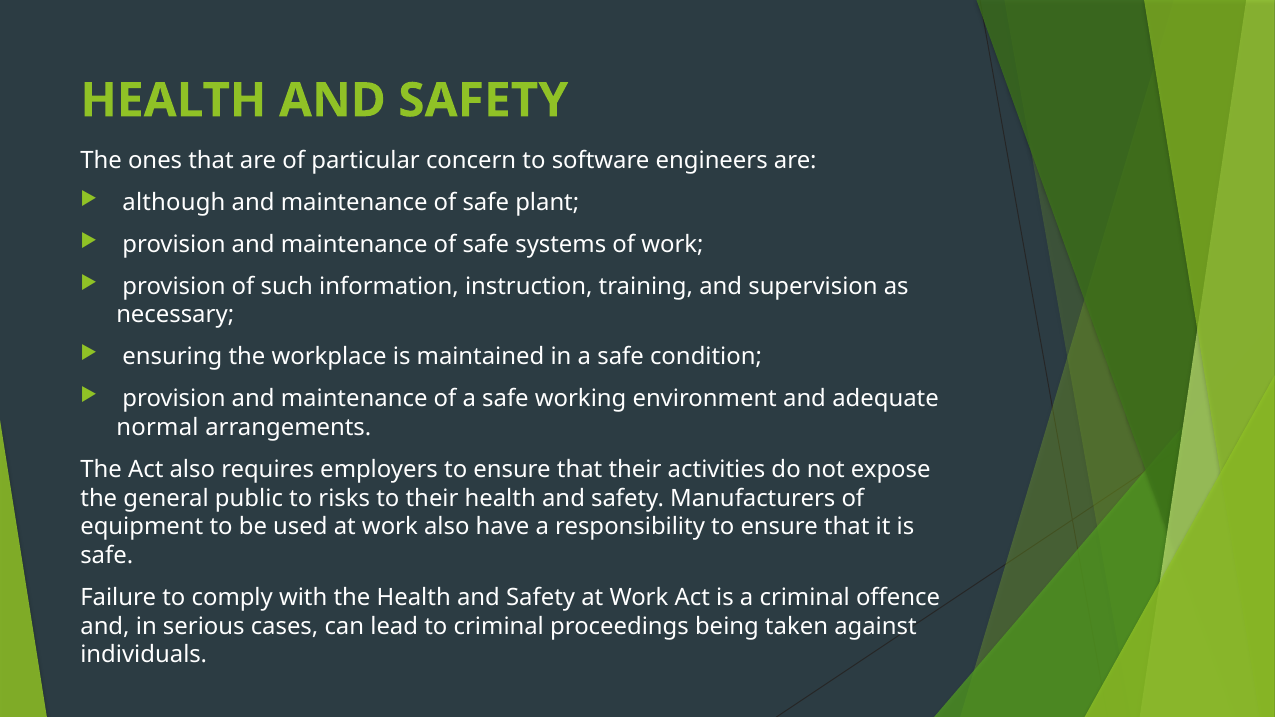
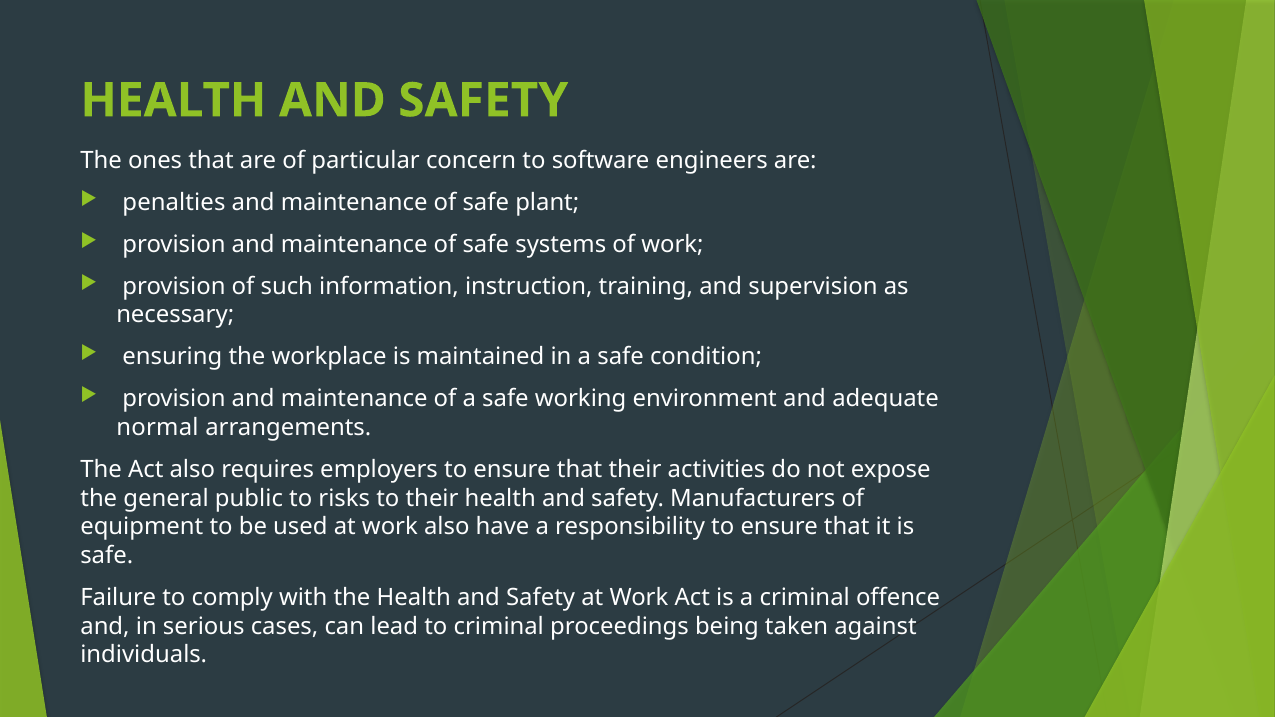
although: although -> penalties (174, 202)
